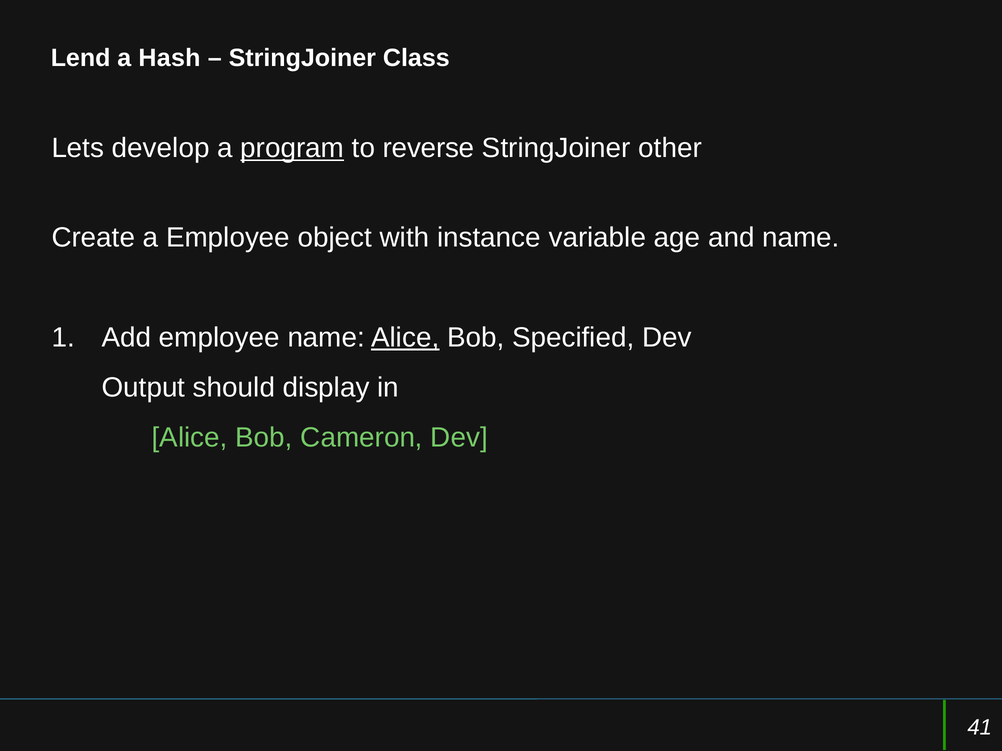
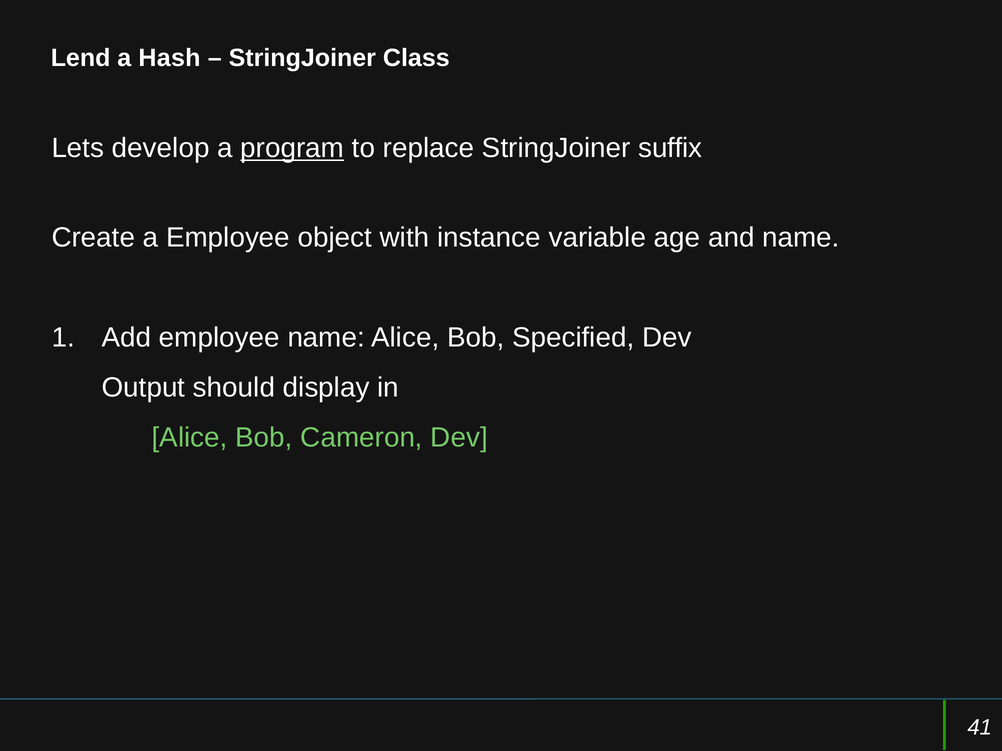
reverse: reverse -> replace (429, 148)
other: other -> suffix (670, 148)
Alice underline: present -> none (405, 338)
